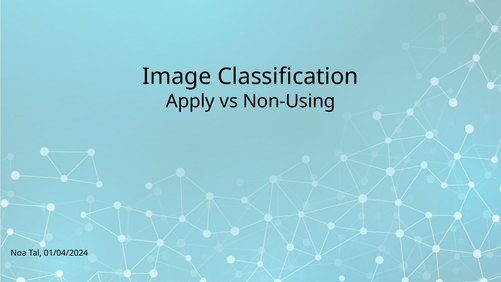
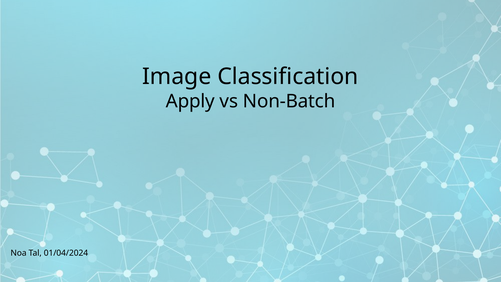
Non-Using: Non-Using -> Non-Batch (289, 101)
